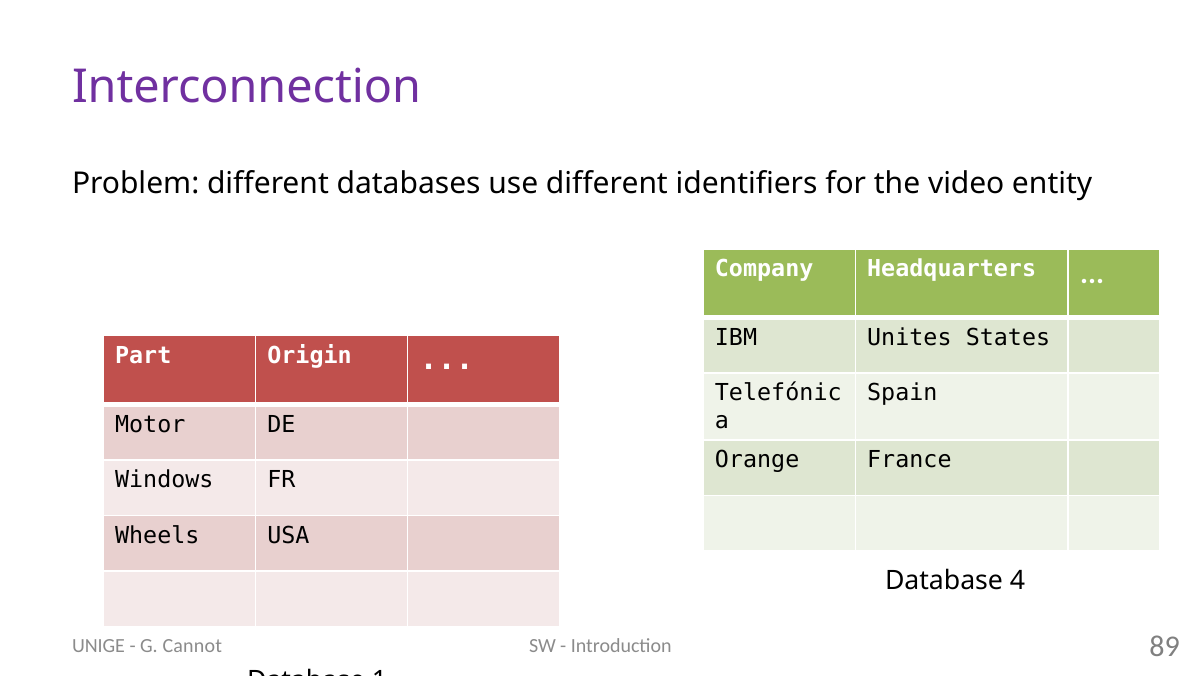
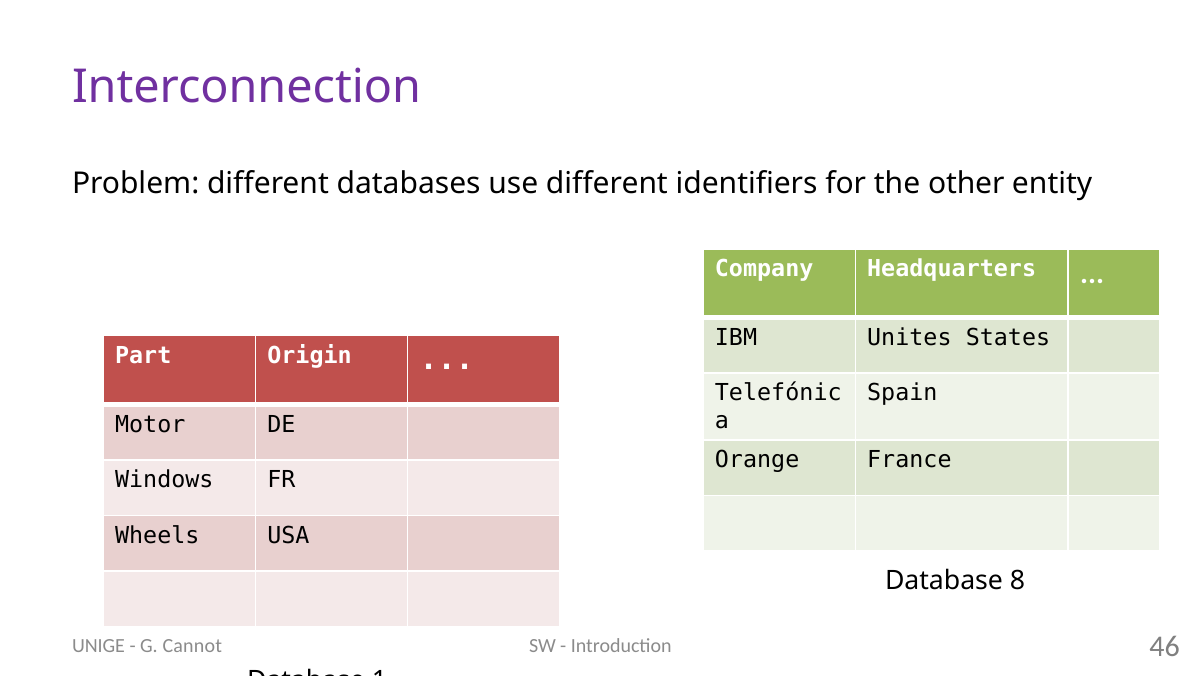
video: video -> other (966, 184)
4: 4 -> 8 (1017, 580)
89: 89 -> 46 (1165, 646)
